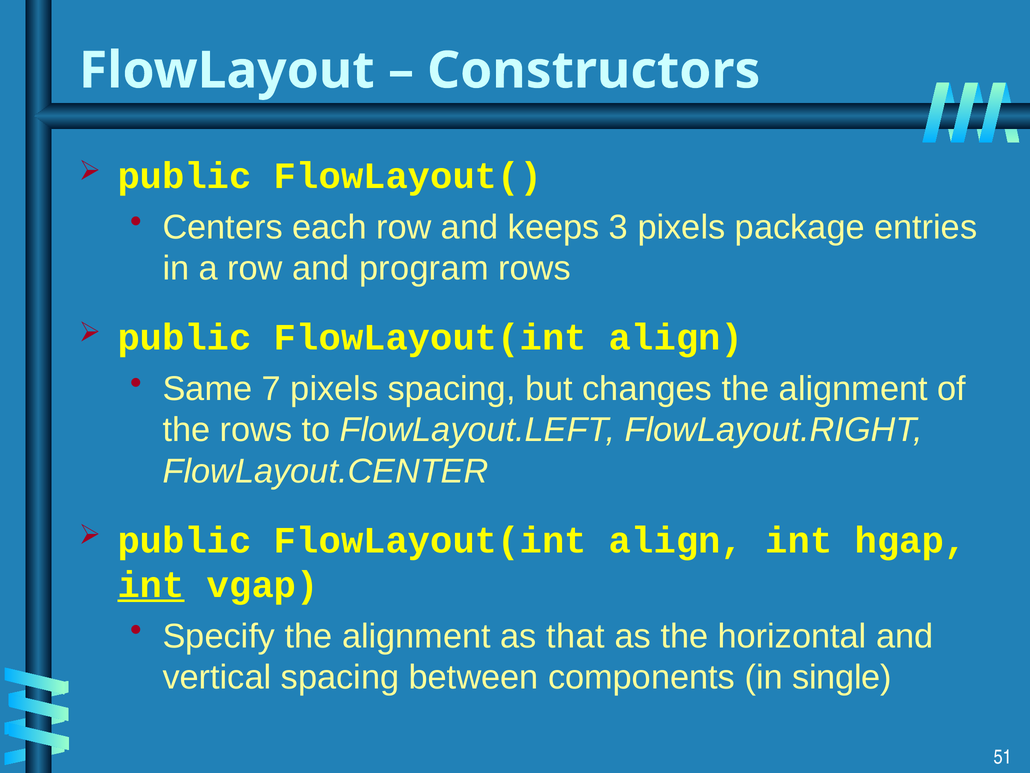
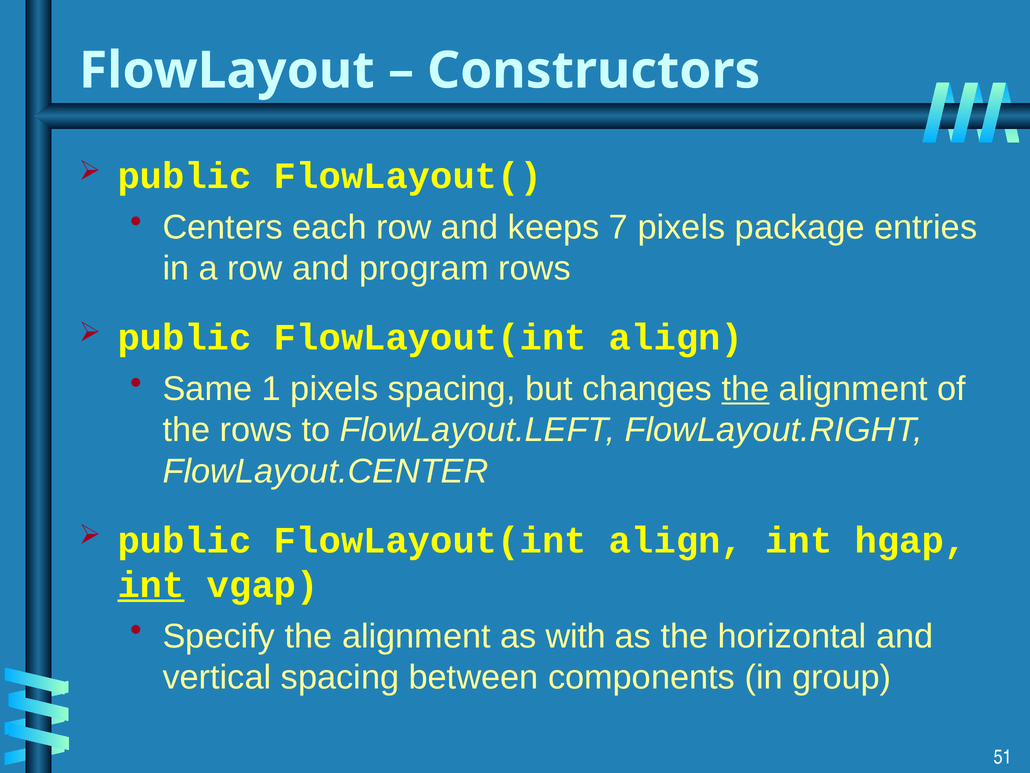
3: 3 -> 7 (619, 227)
7: 7 -> 1 (271, 389)
the underline: none -> present (746, 389)
that: that -> with (576, 636)
single: single -> group (842, 677)
